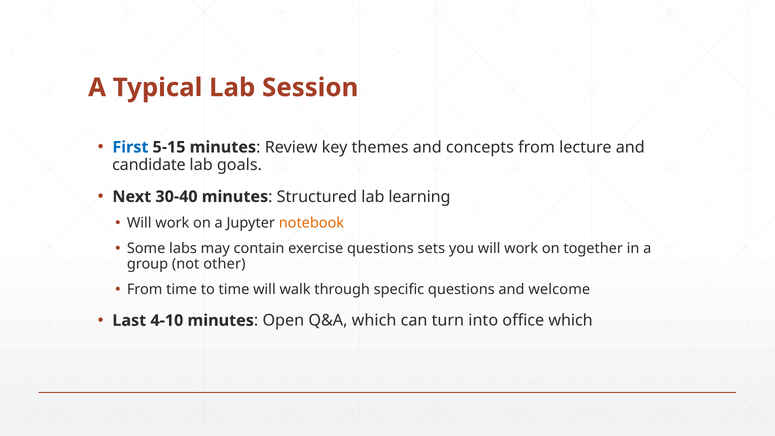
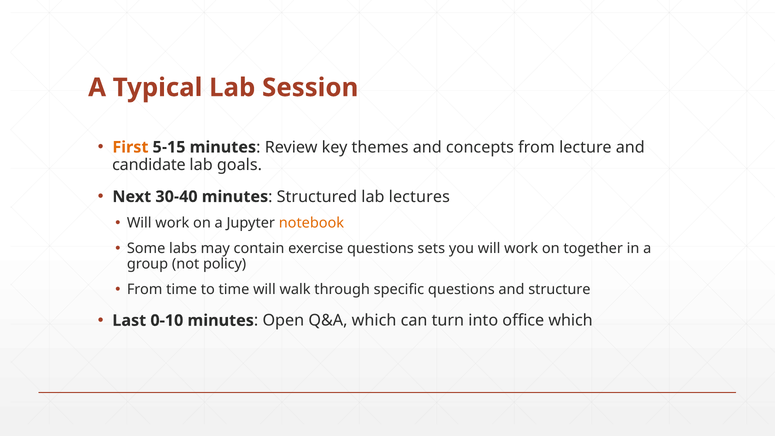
First colour: blue -> orange (130, 147)
learning: learning -> lectures (419, 197)
other: other -> policy (225, 264)
welcome: welcome -> structure (559, 289)
4-10: 4-10 -> 0-10 (167, 320)
